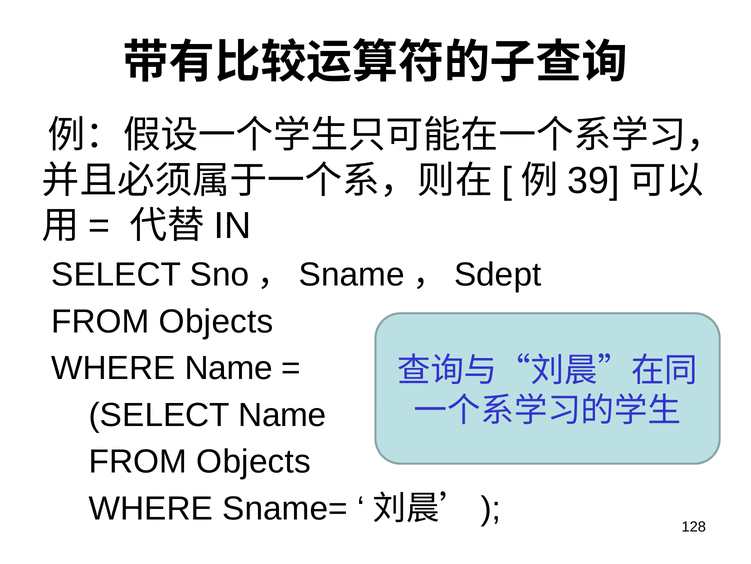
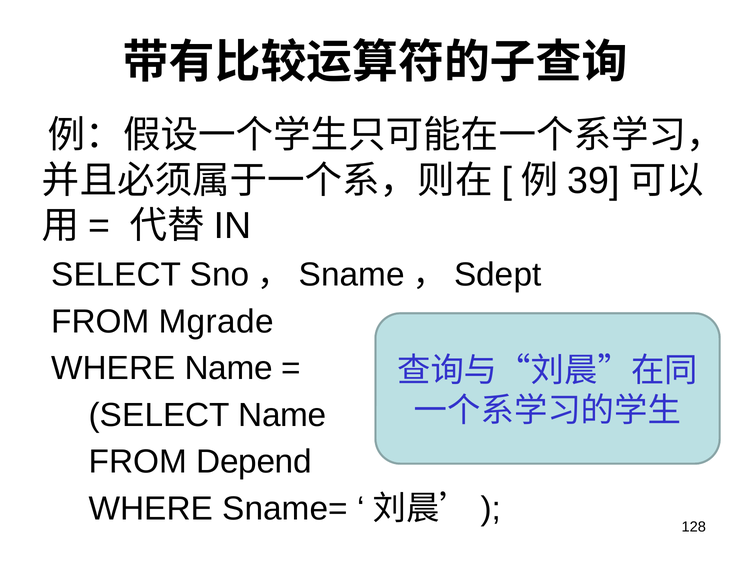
Objects: Objects -> Mgrade (216, 321)
Objects: Objects -> Depend (254, 461)
